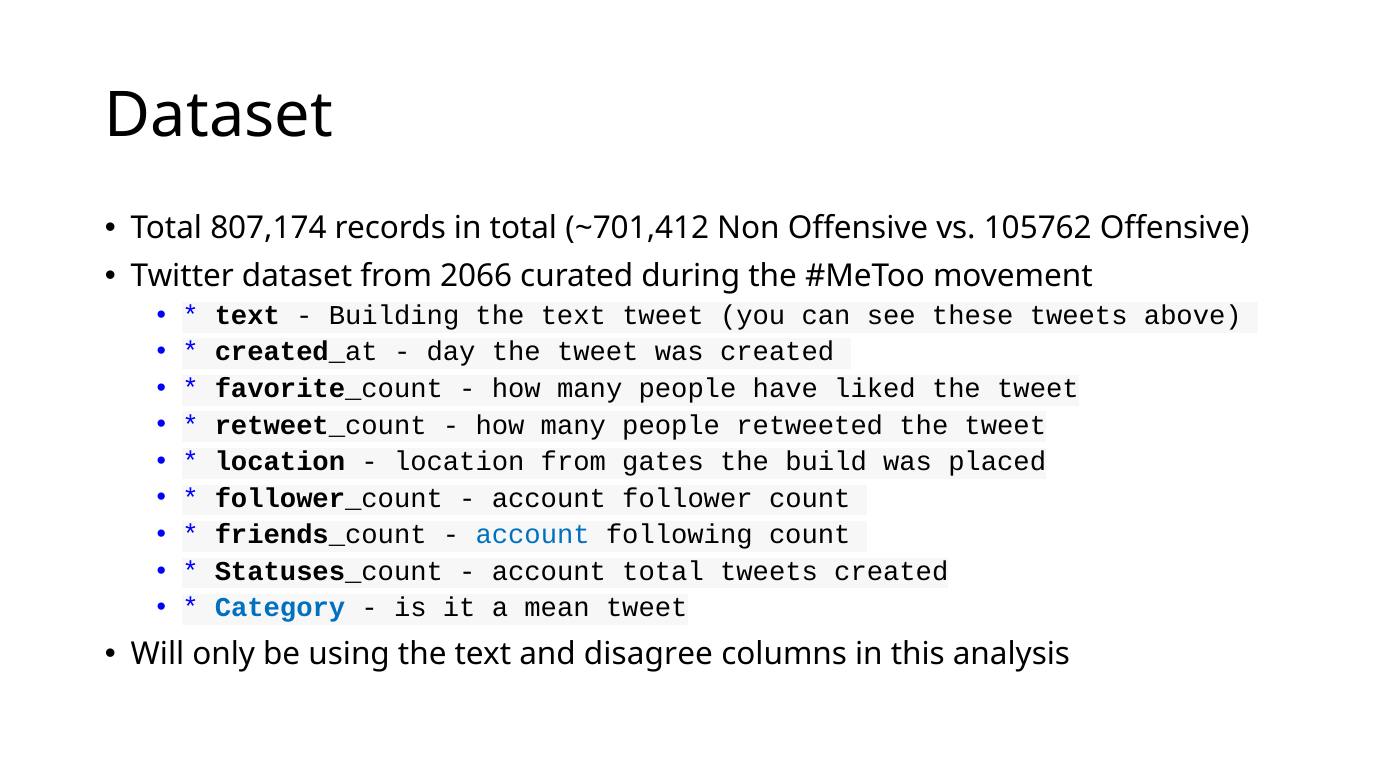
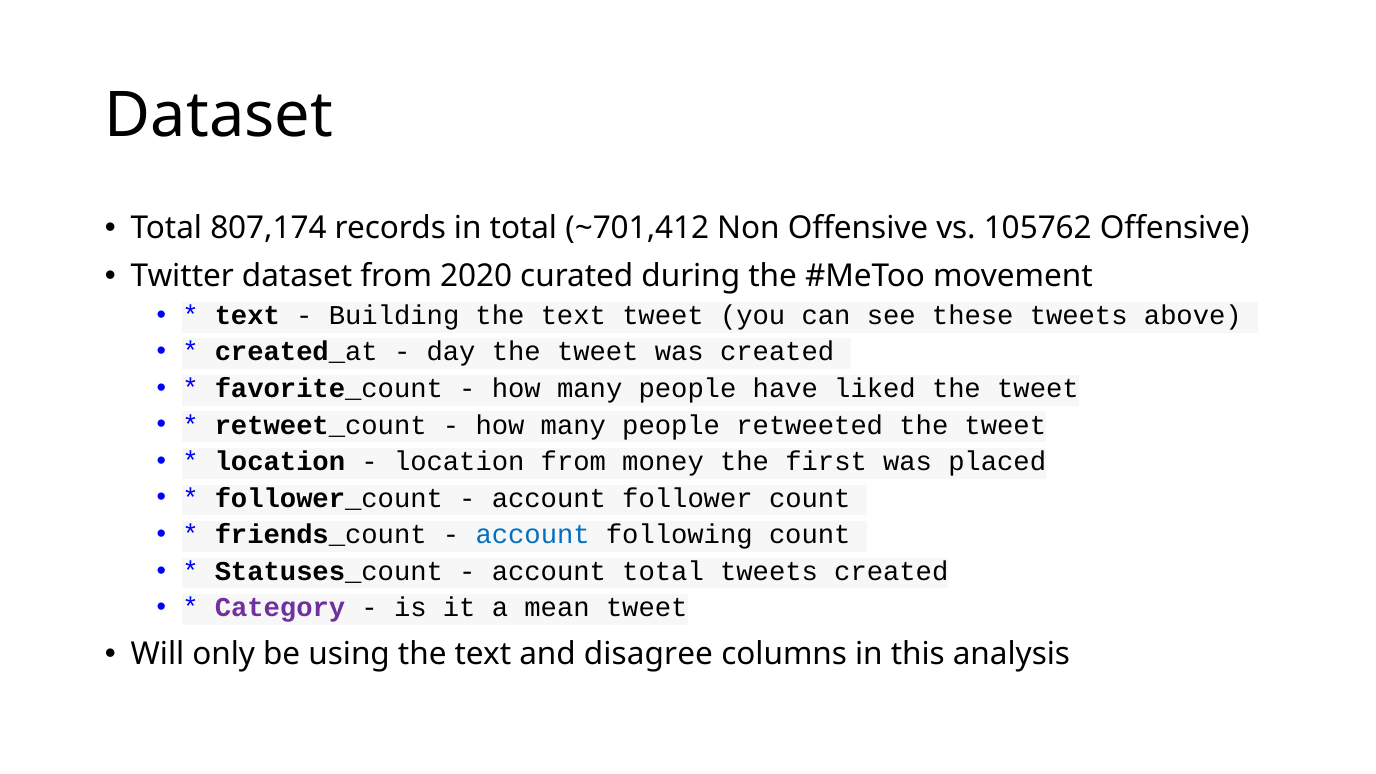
2066: 2066 -> 2020 (476, 276)
gates: gates -> money (663, 462)
build: build -> first (826, 462)
Category colour: blue -> purple (280, 608)
